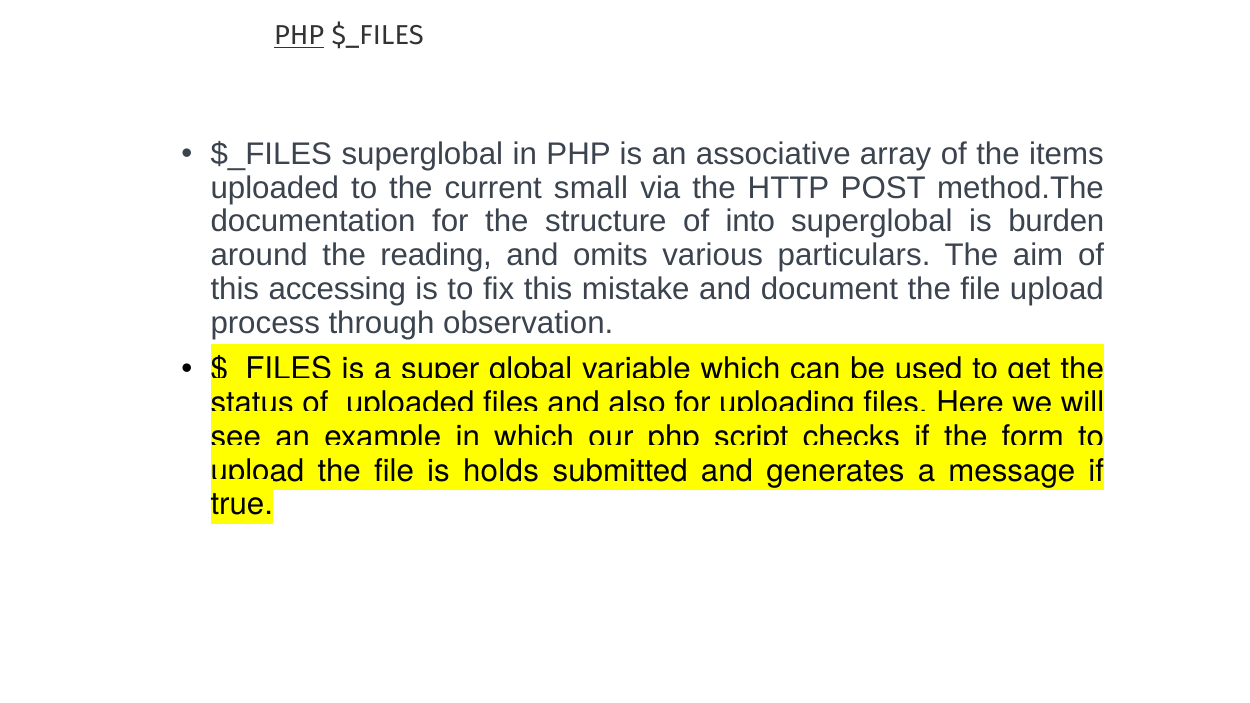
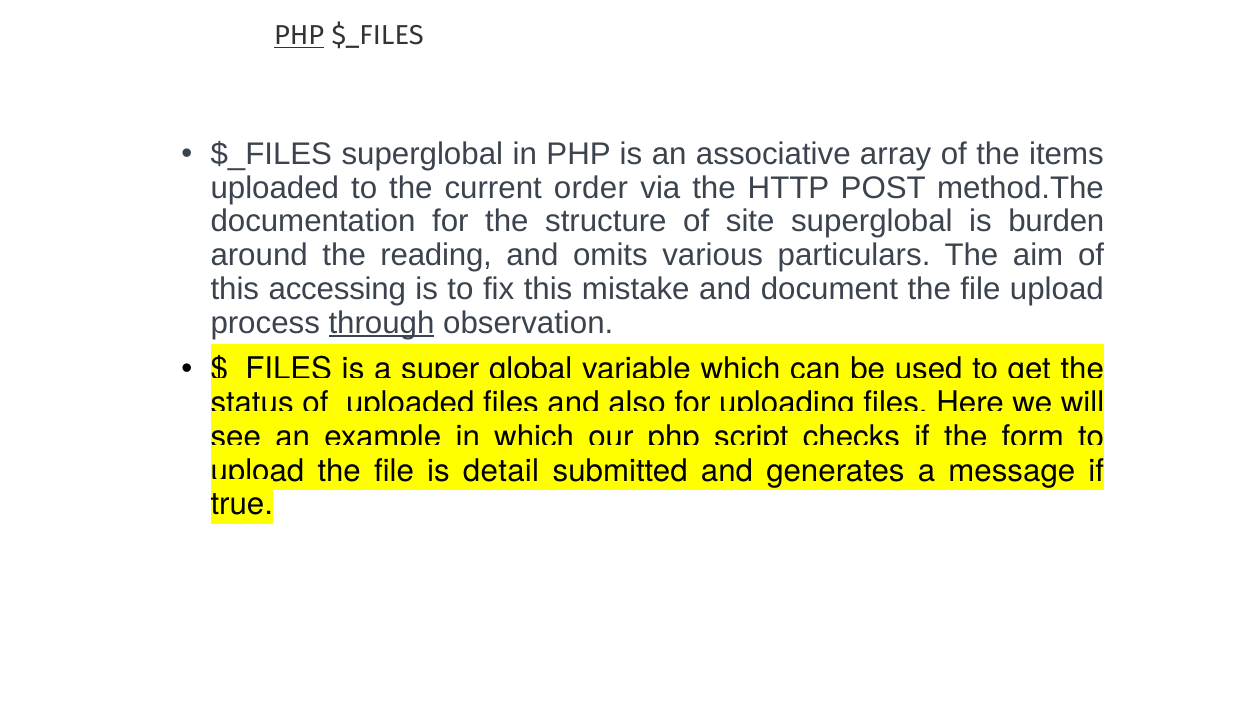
small: small -> order (591, 188)
into: into -> site (750, 222)
through underline: none -> present (382, 323)
holds: holds -> detail (501, 471)
